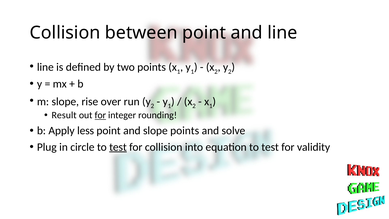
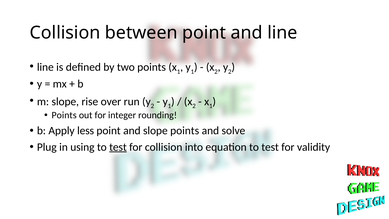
Result: Result -> Points (64, 115)
for underline: present -> none (100, 115)
circle: circle -> using (82, 147)
